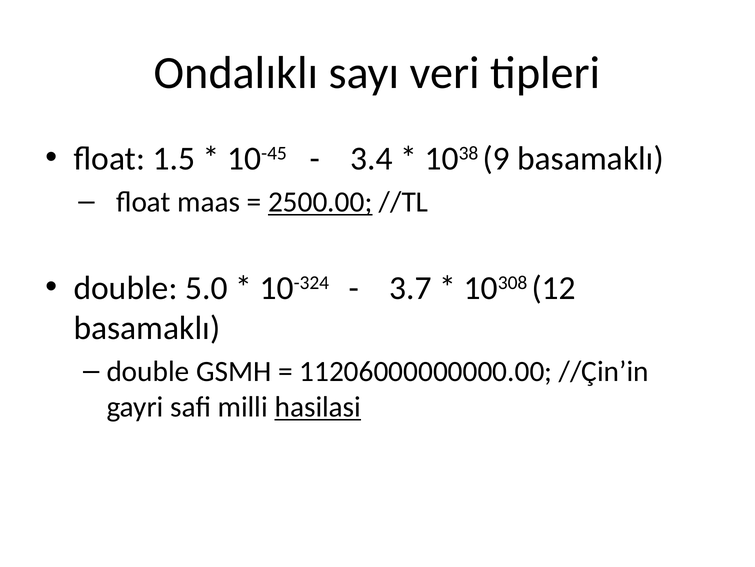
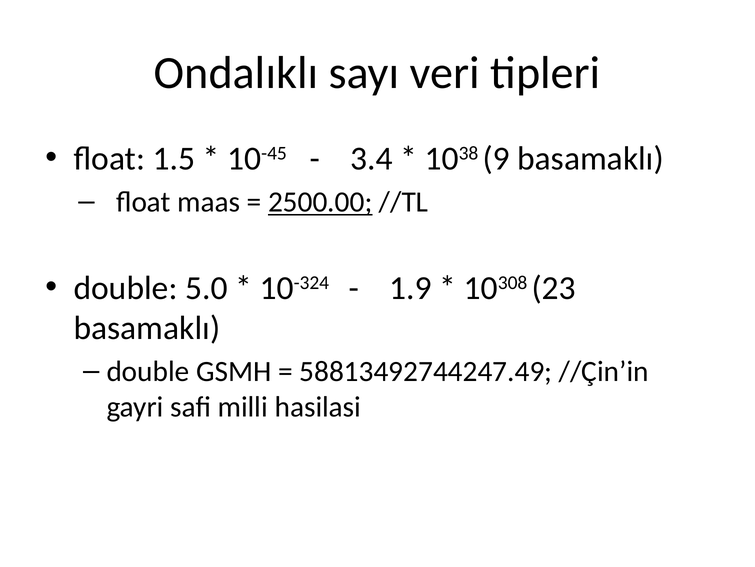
3.7: 3.7 -> 1.9 (410, 288)
12: 12 -> 23 (554, 288)
11206000000000.00: 11206000000000.00 -> 58813492744247.49 (426, 371)
hasilasi underline: present -> none (318, 407)
